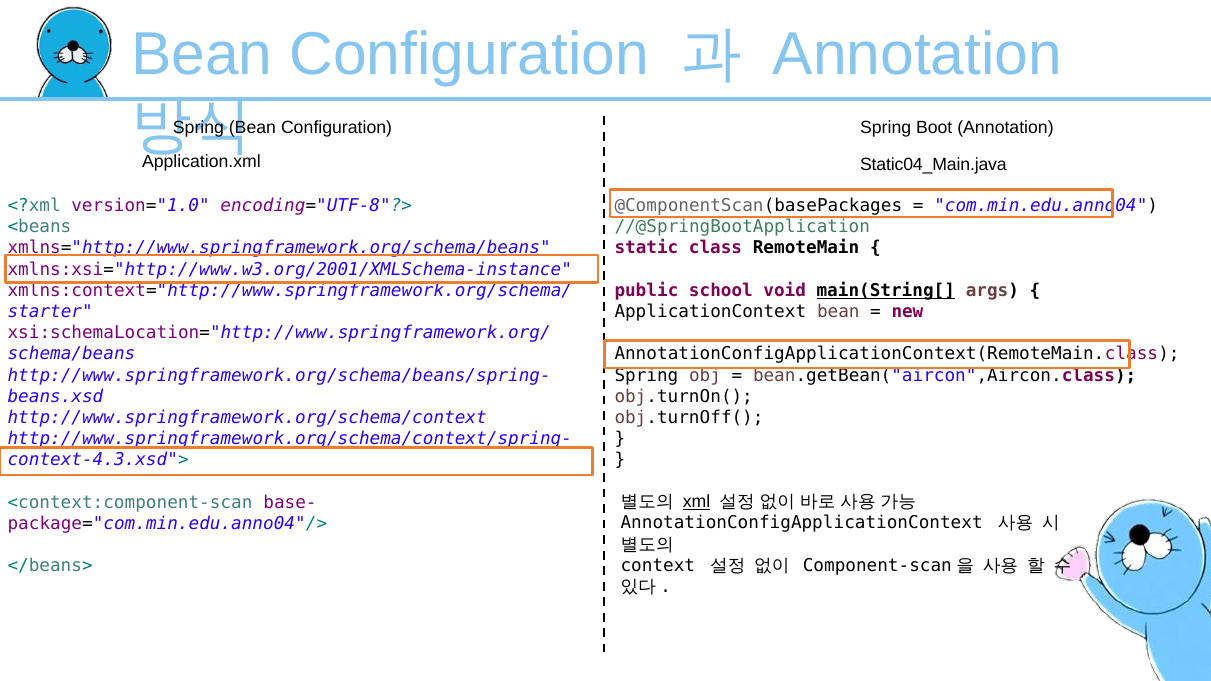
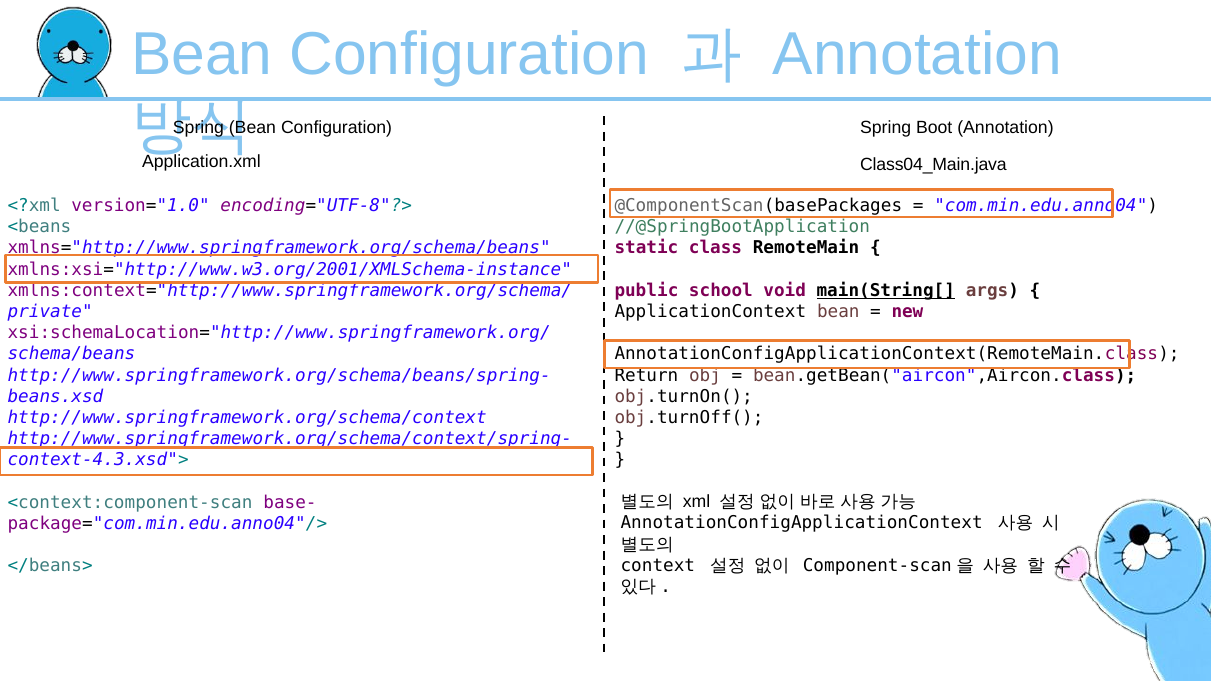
Static04_Main.java: Static04_Main.java -> Class04_Main.java (933, 165)
starter: starter -> private (50, 312)
Spring: Spring -> Return (646, 375)
xml underline: present -> none (697, 502)
